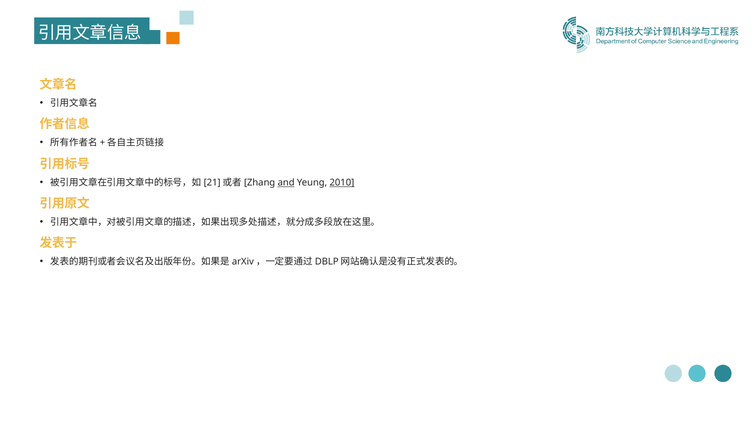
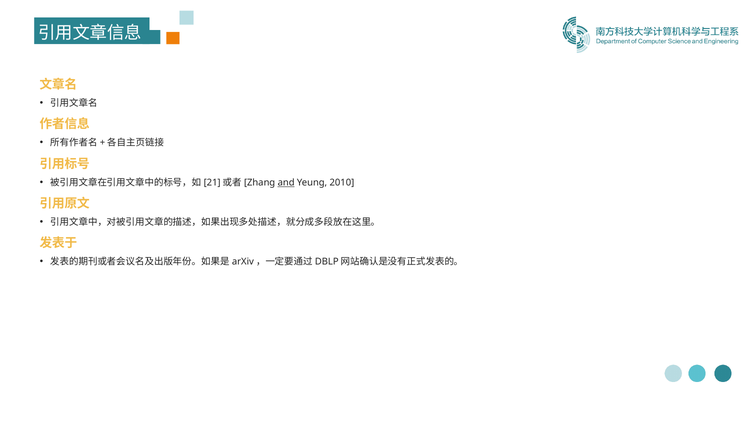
2010 underline: present -> none (342, 182)
